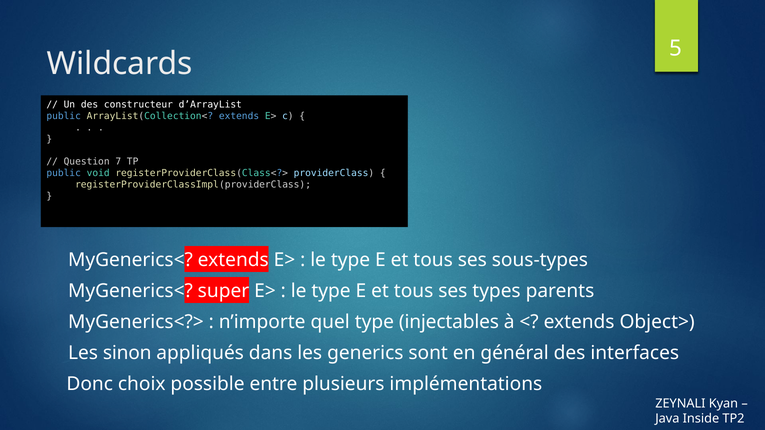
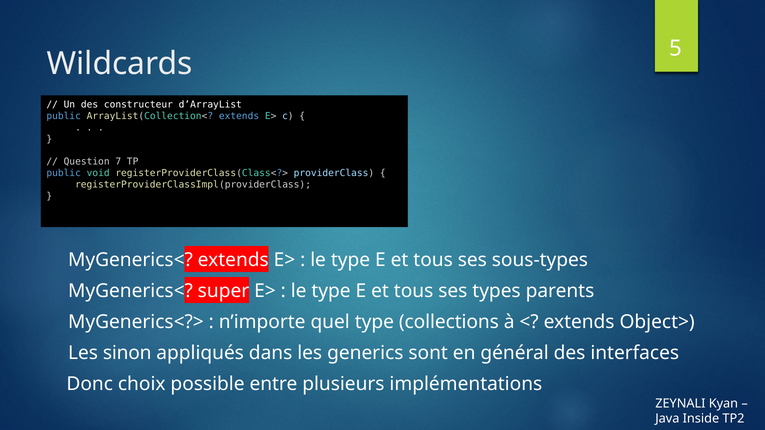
injectables: injectables -> collections (449, 322)
